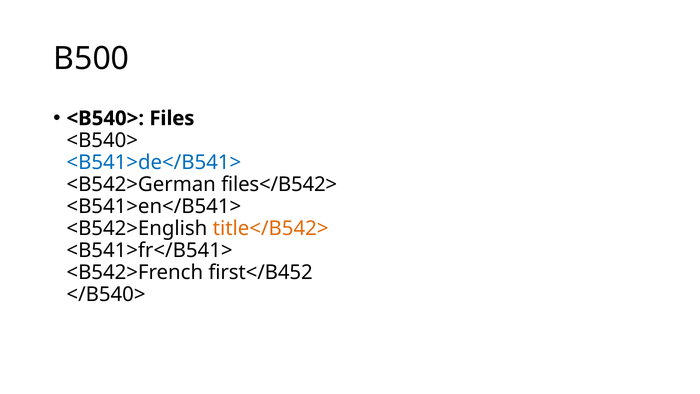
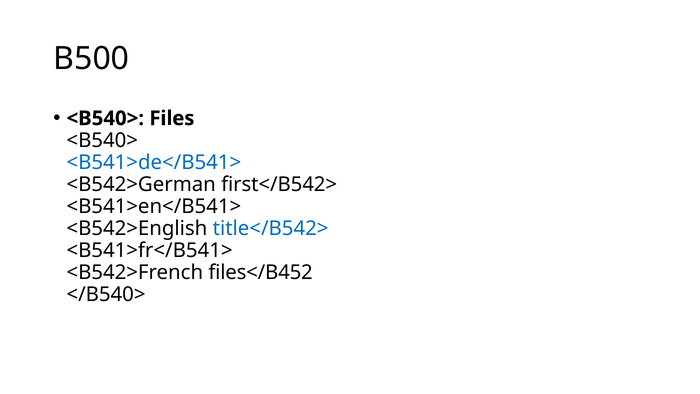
files</B542>: files</B542> -> first</B542> (279, 184)
title</B542> colour: orange -> blue (271, 228)
first</B452: first</B452 -> files</B452 (261, 272)
